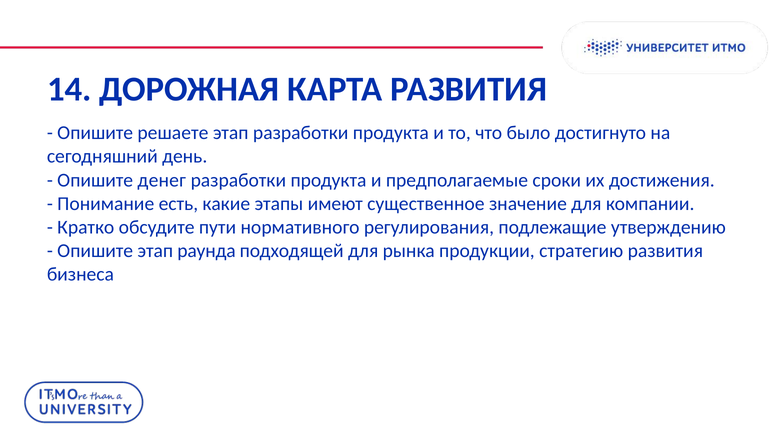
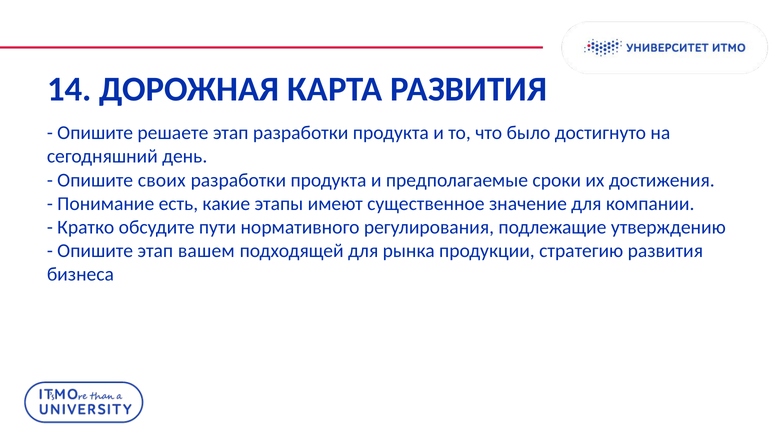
денег: денег -> своих (162, 180)
раунда: раунда -> вашем (206, 251)
